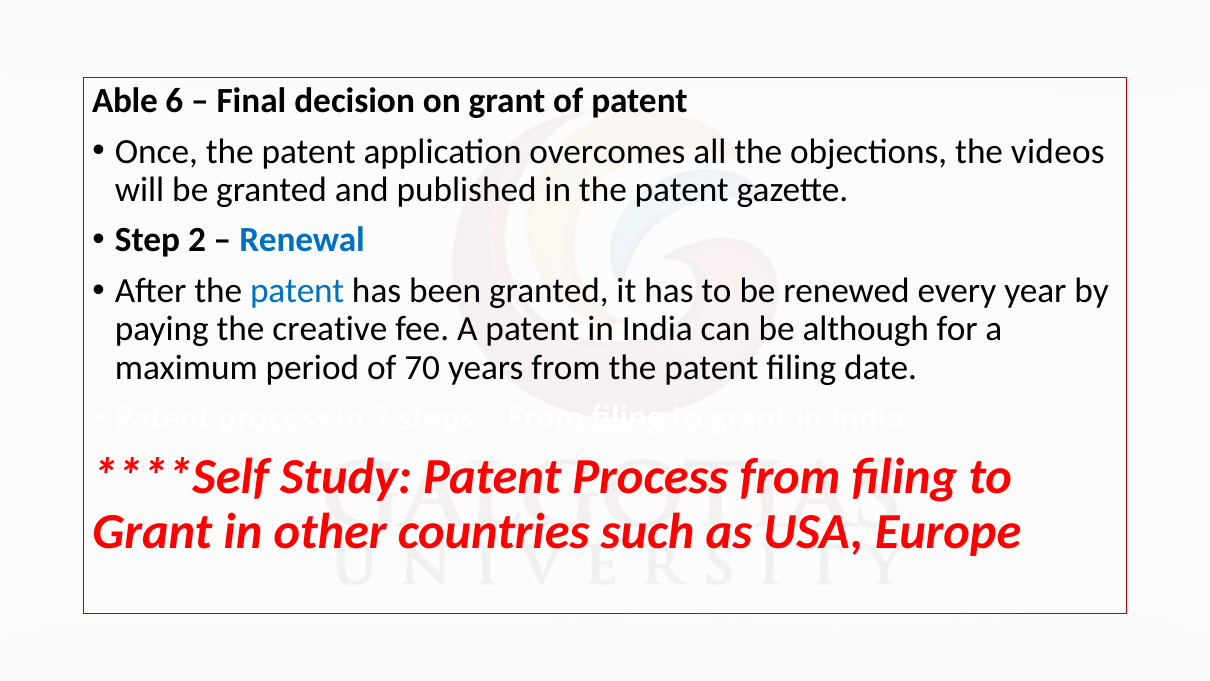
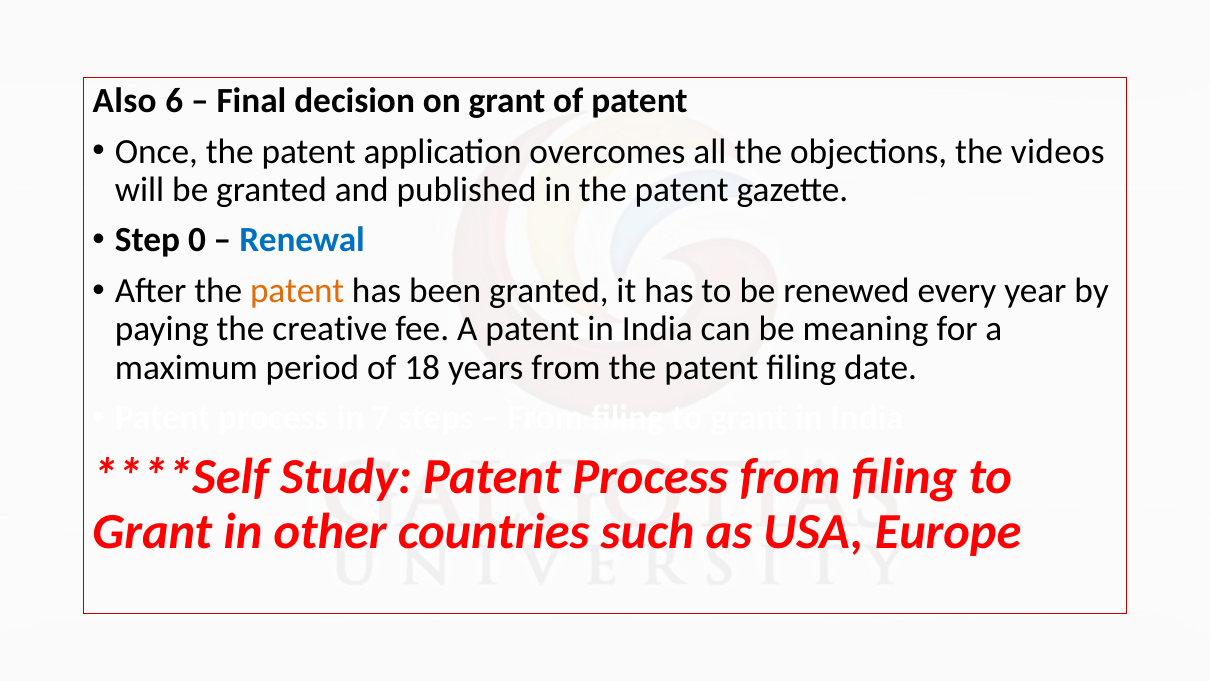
Able: Able -> Also (125, 101)
2: 2 -> 0 (197, 240)
patent colour: blue -> orange (297, 291)
although: although -> meaning (866, 329)
70: 70 -> 18 (422, 367)
